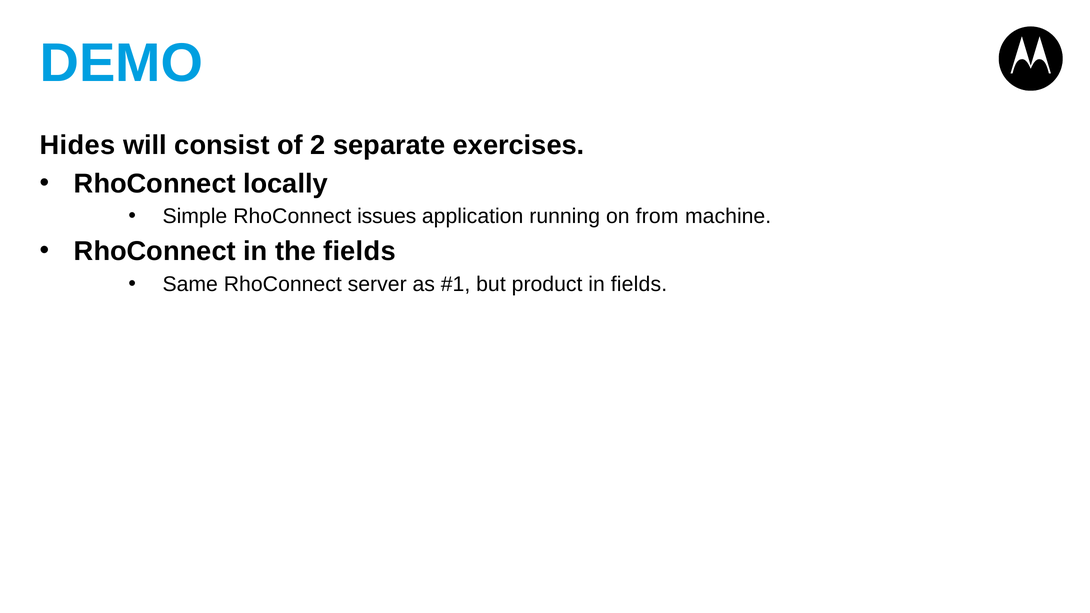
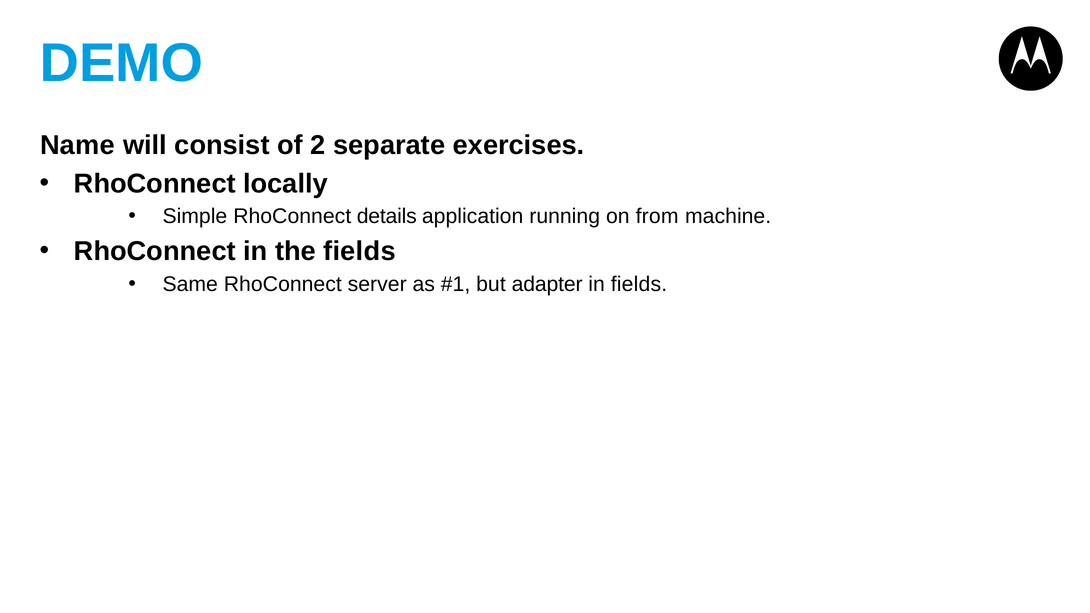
Hides: Hides -> Name (78, 145)
issues: issues -> details (387, 216)
product: product -> adapter (547, 284)
